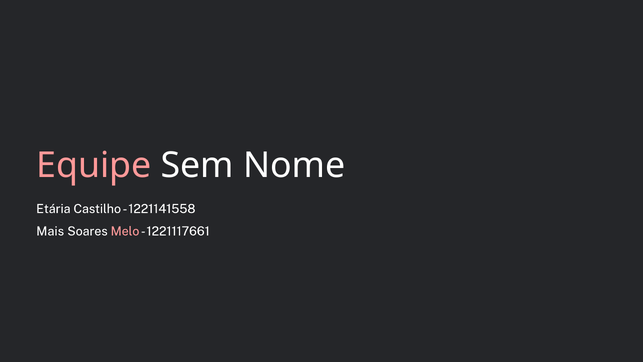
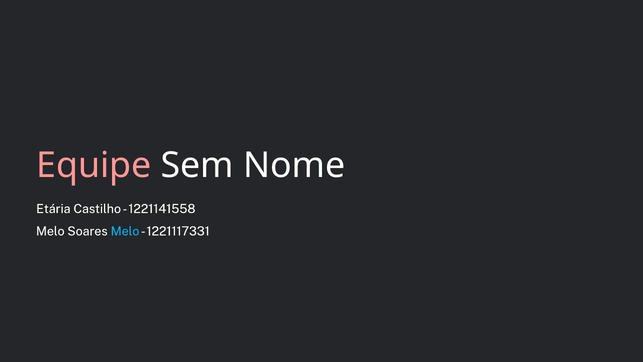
Mais: Mais -> Melo (50, 231)
Melo colour: pink -> light blue (125, 231)
1221117661: 1221117661 -> 1221117331 (178, 231)
